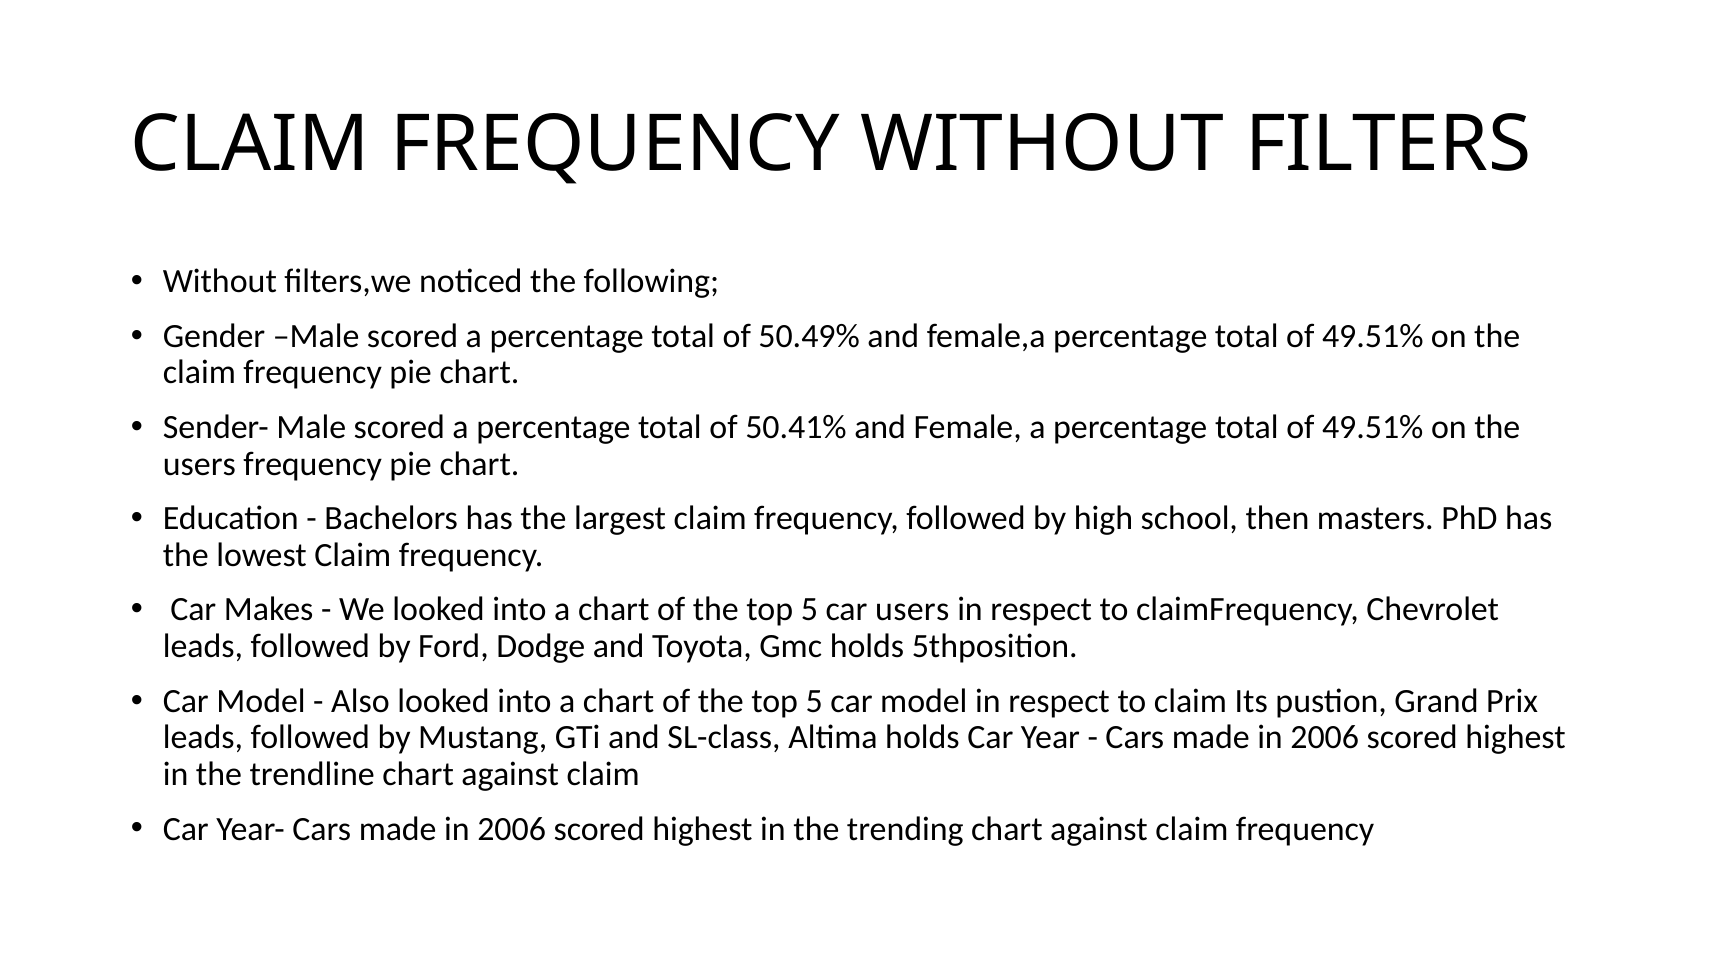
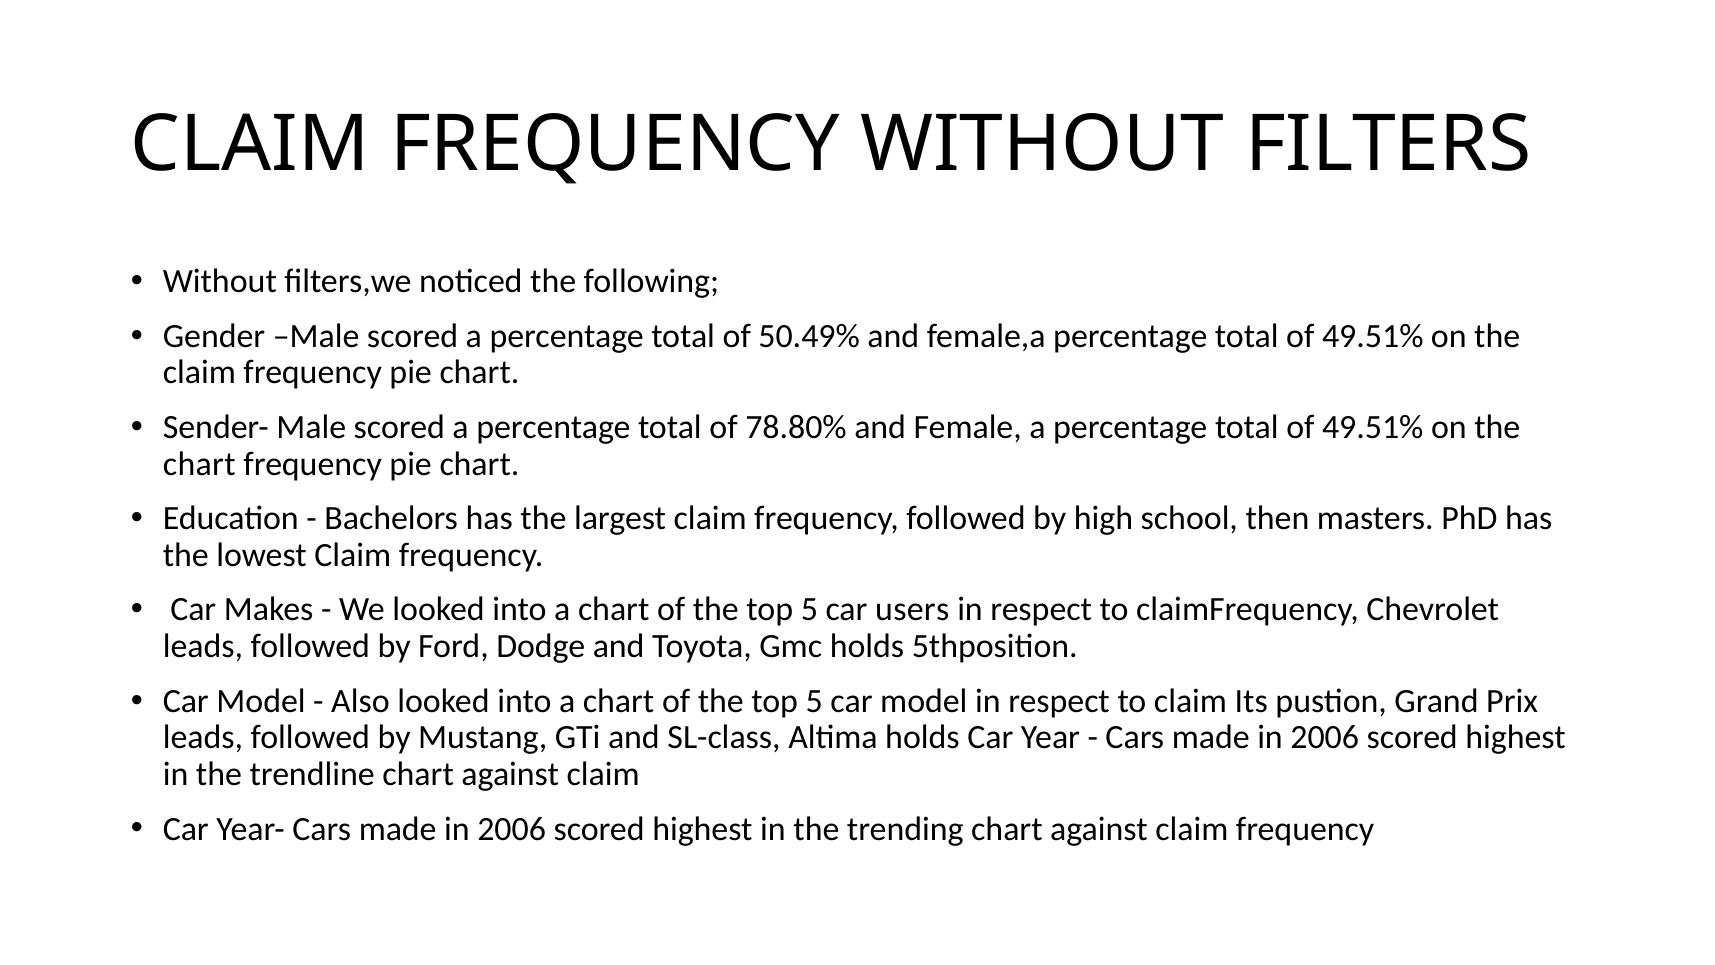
50.41%: 50.41% -> 78.80% (796, 427)
users: users -> chart (199, 464)
